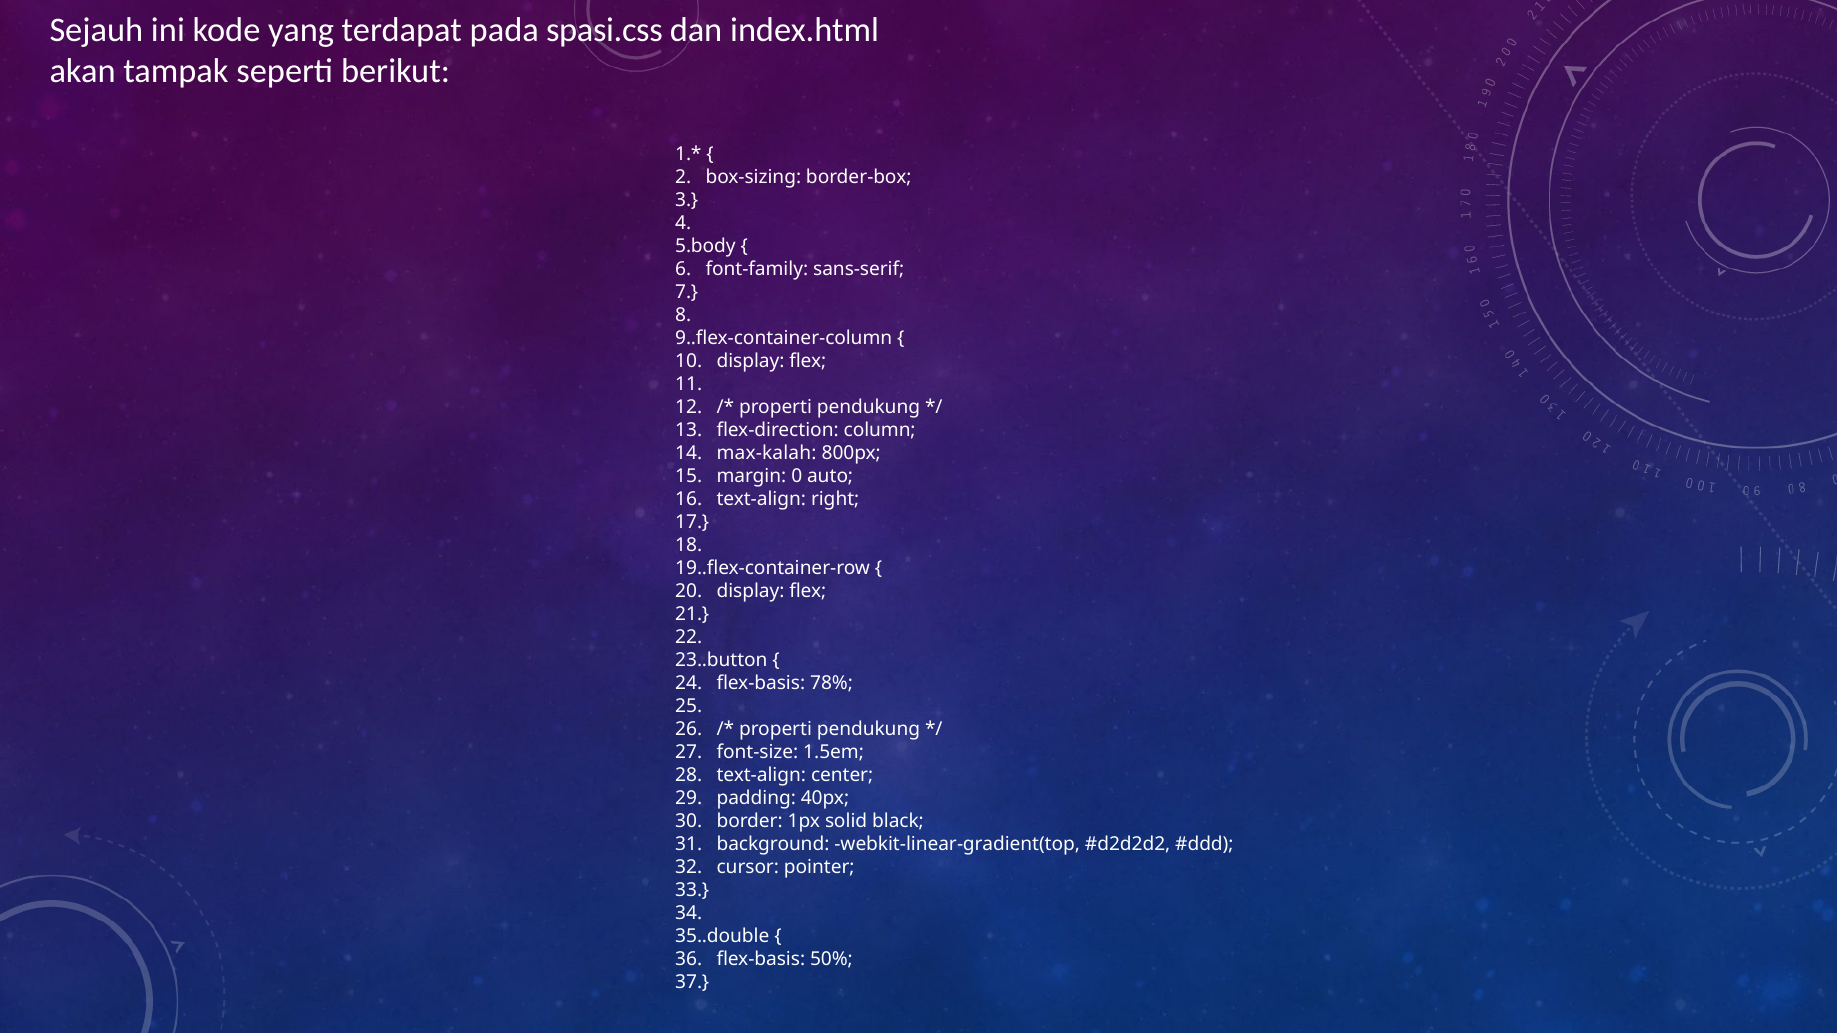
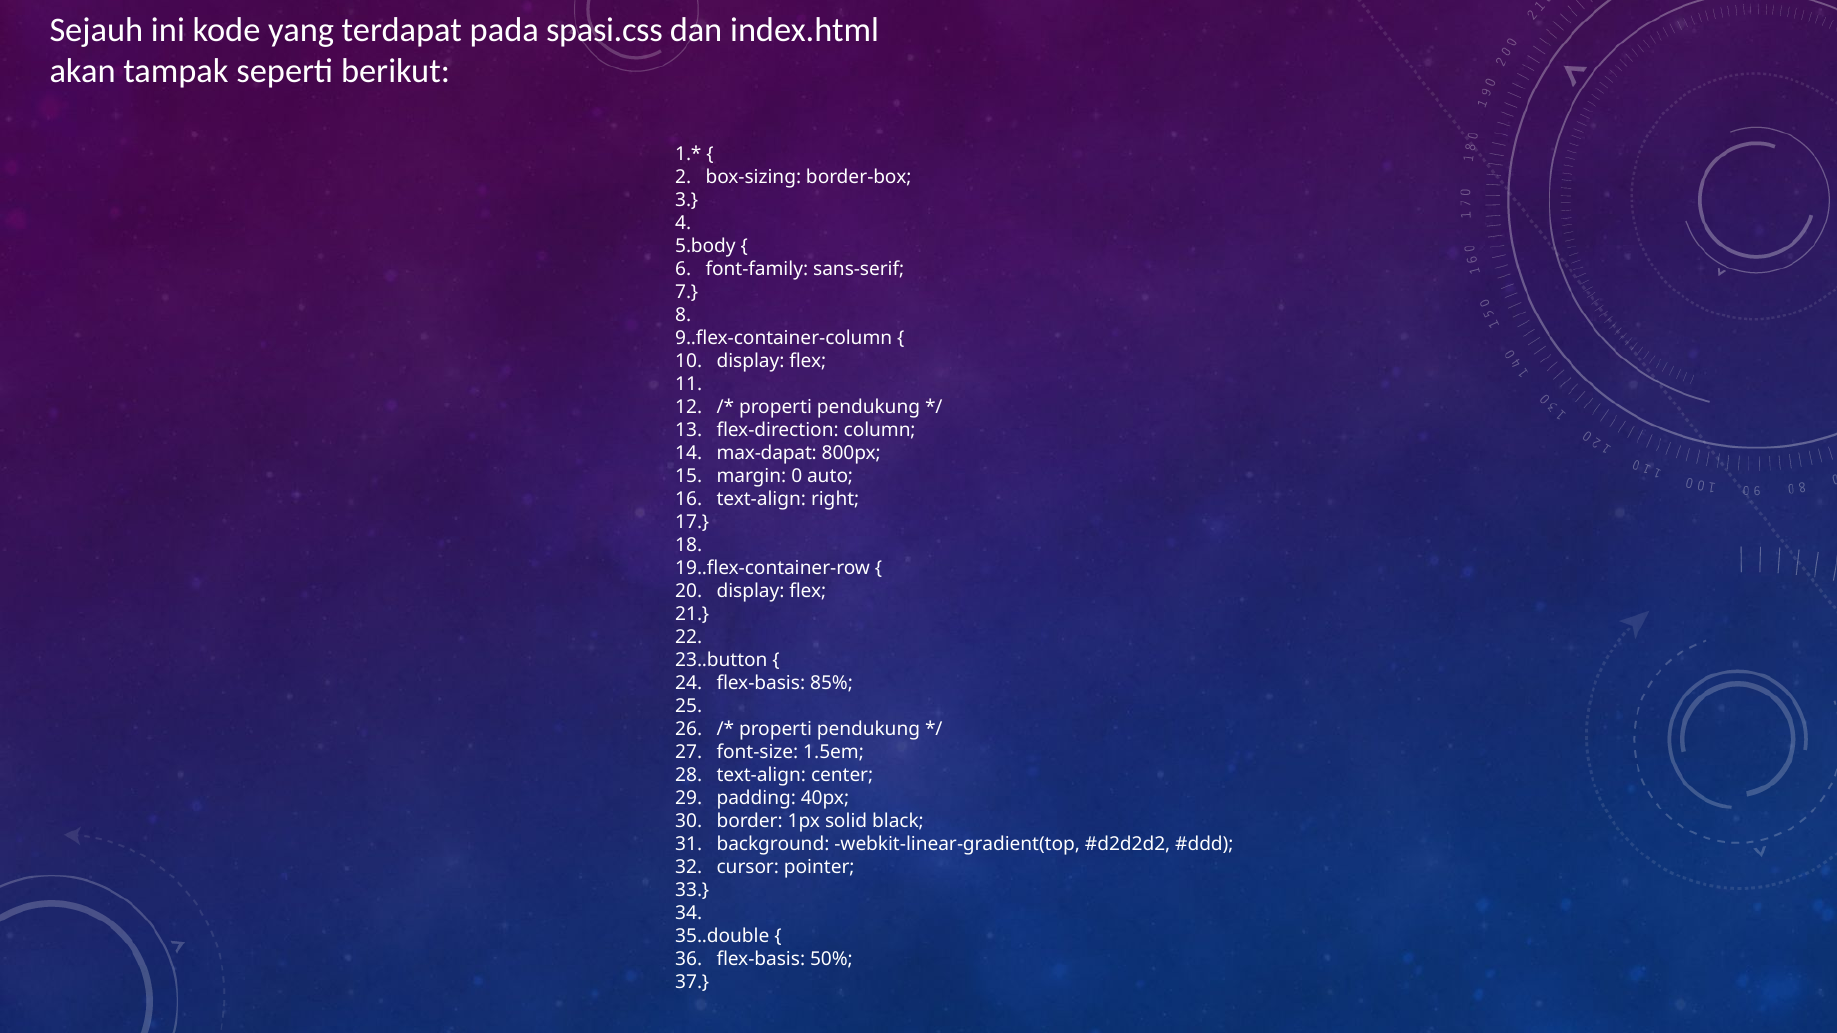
max-kalah: max-kalah -> max-dapat (767, 454)
78%: 78% -> 85% (832, 684)
